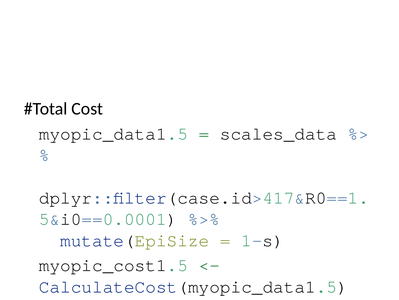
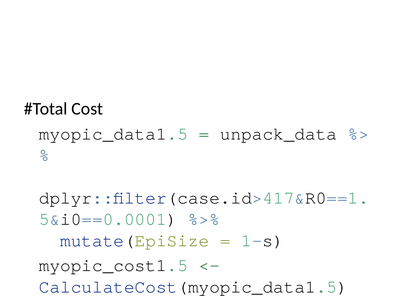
scales_data: scales_data -> unpack_data (278, 133)
